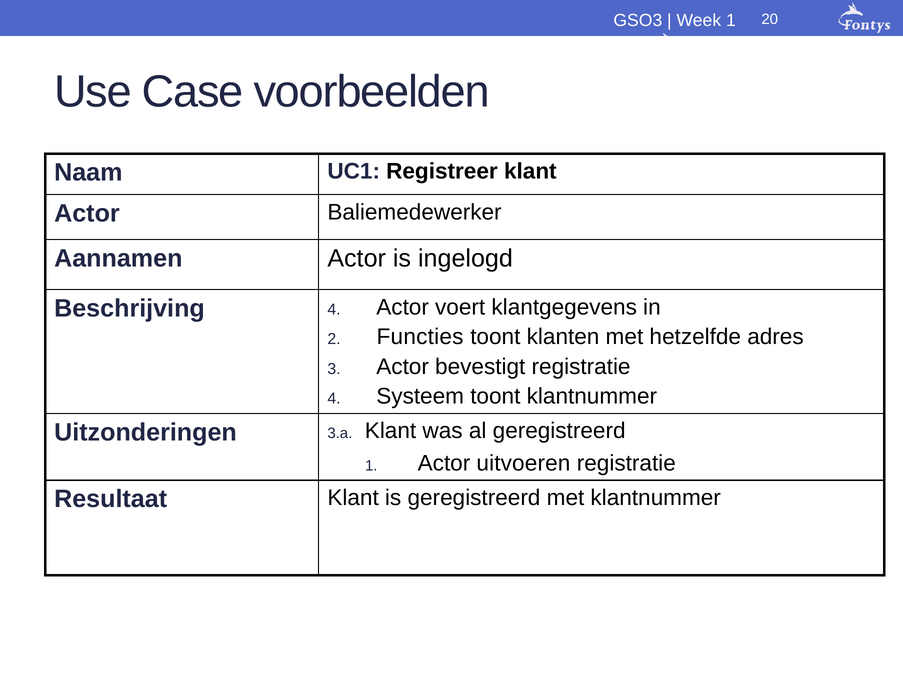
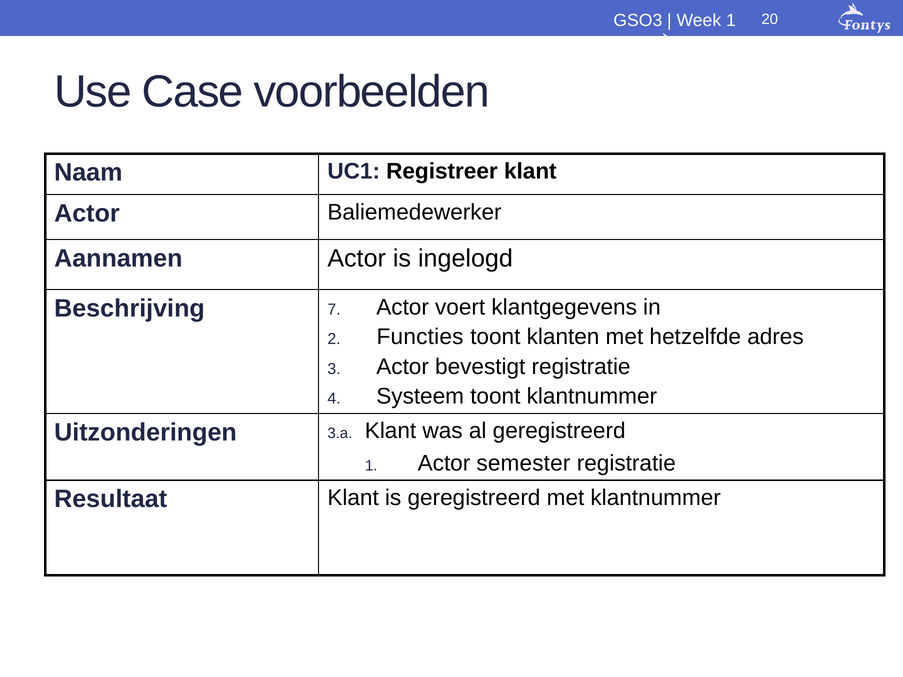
Beschrijving 4: 4 -> 7 (334, 310)
uitvoeren: uitvoeren -> semester (523, 464)
